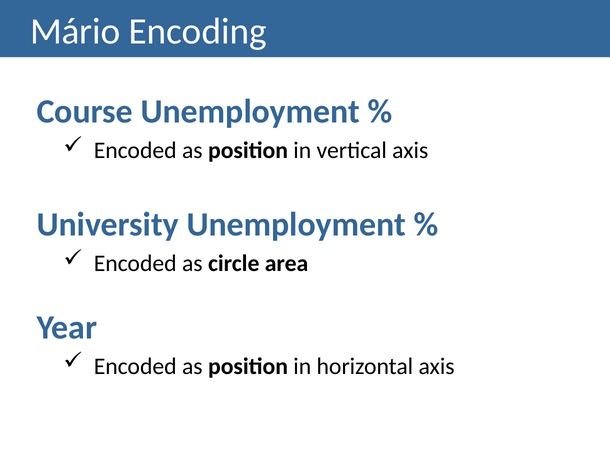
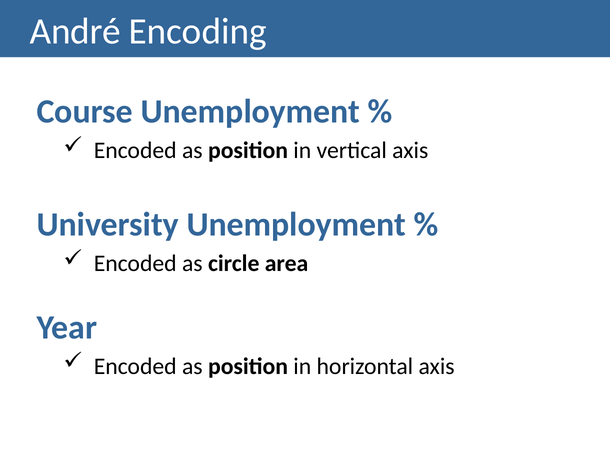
Mário: Mário -> André (75, 31)
